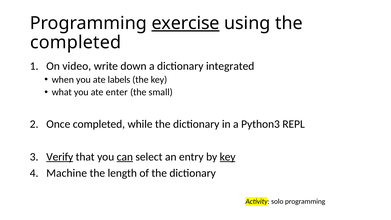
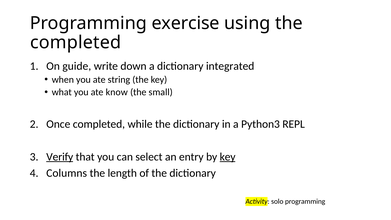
exercise underline: present -> none (186, 23)
video: video -> guide (77, 66)
labels: labels -> string (119, 80)
enter: enter -> know (117, 92)
can underline: present -> none (125, 157)
Machine: Machine -> Columns (67, 173)
